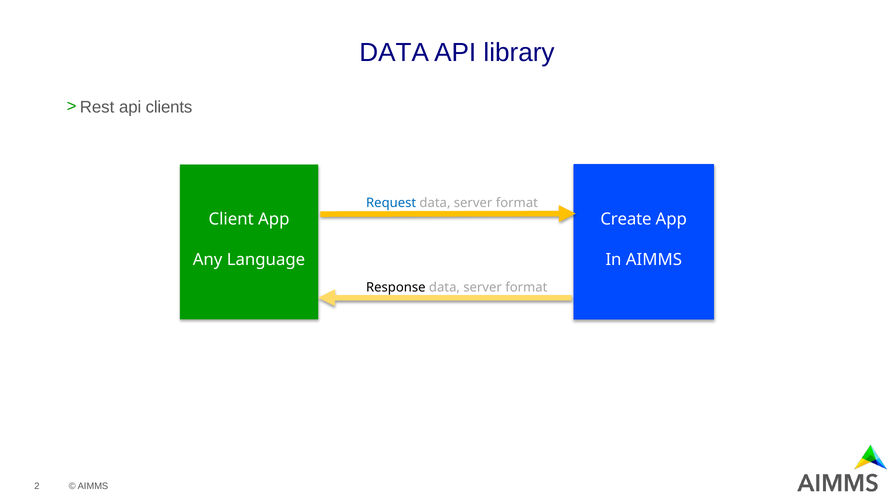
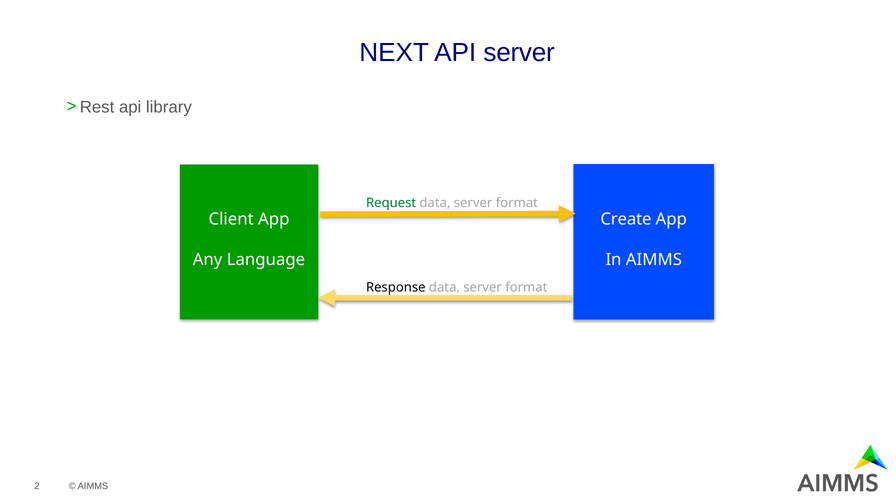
DATA: DATA -> NEXT (394, 53)
API library: library -> server (519, 53)
clients: clients -> library (169, 107)
Request colour: blue -> green (391, 203)
